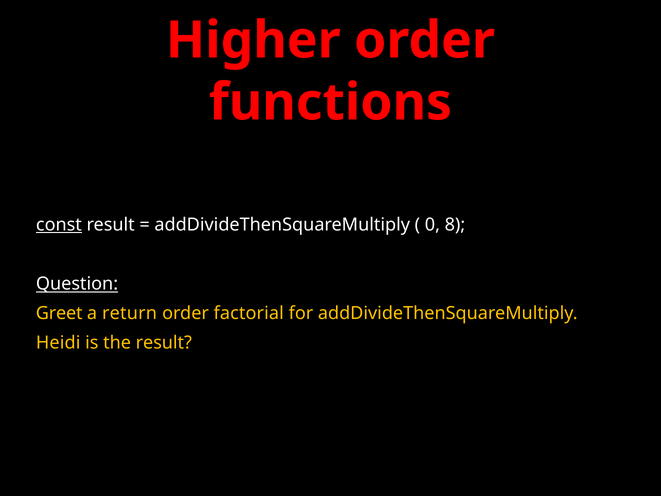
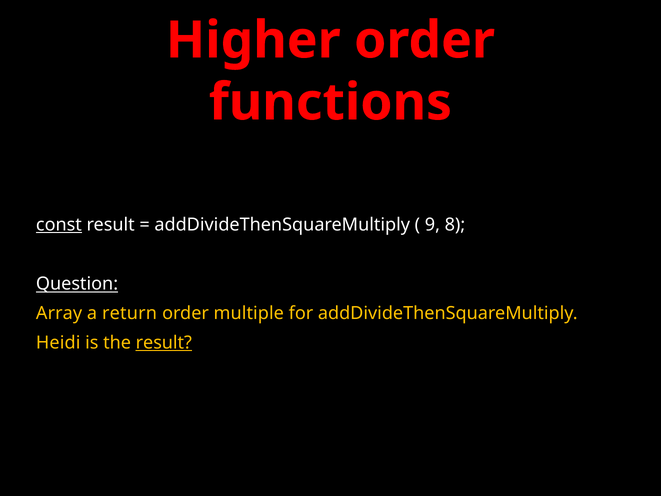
0: 0 -> 9 (432, 225)
Greet: Greet -> Array (59, 313)
factorial: factorial -> multiple (249, 313)
result underline: none -> present (164, 343)
